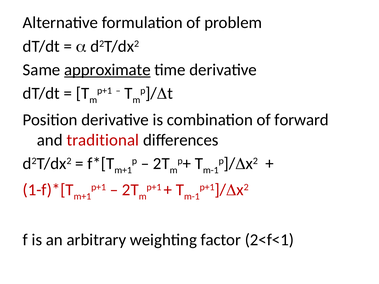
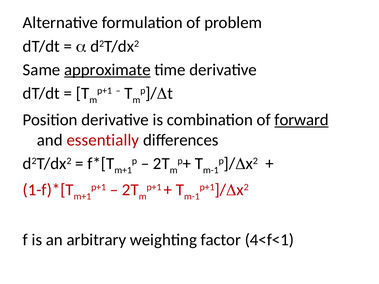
forward underline: none -> present (302, 120)
traditional: traditional -> essentially (103, 140)
2<f<1: 2<f<1 -> 4<f<1 (269, 240)
